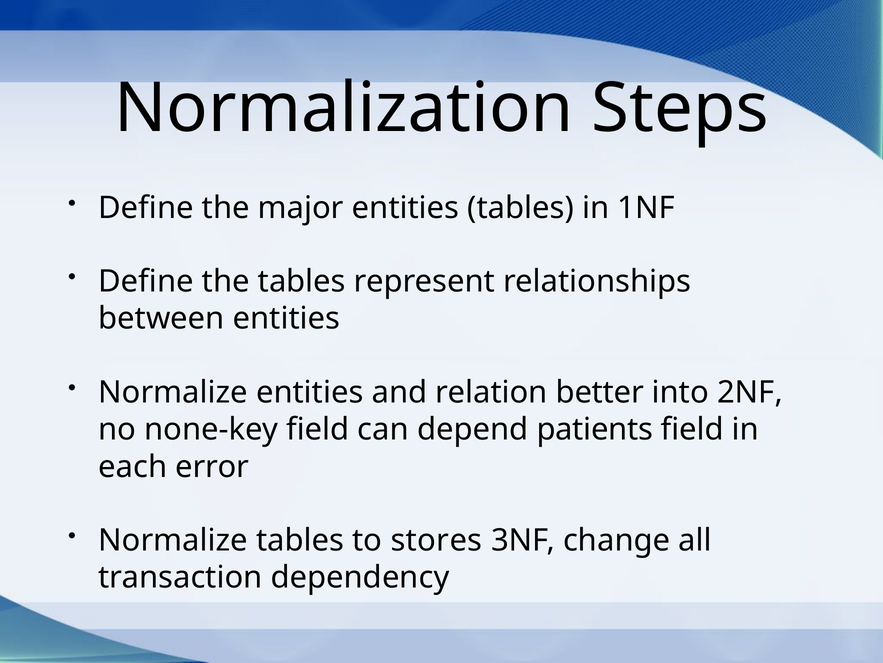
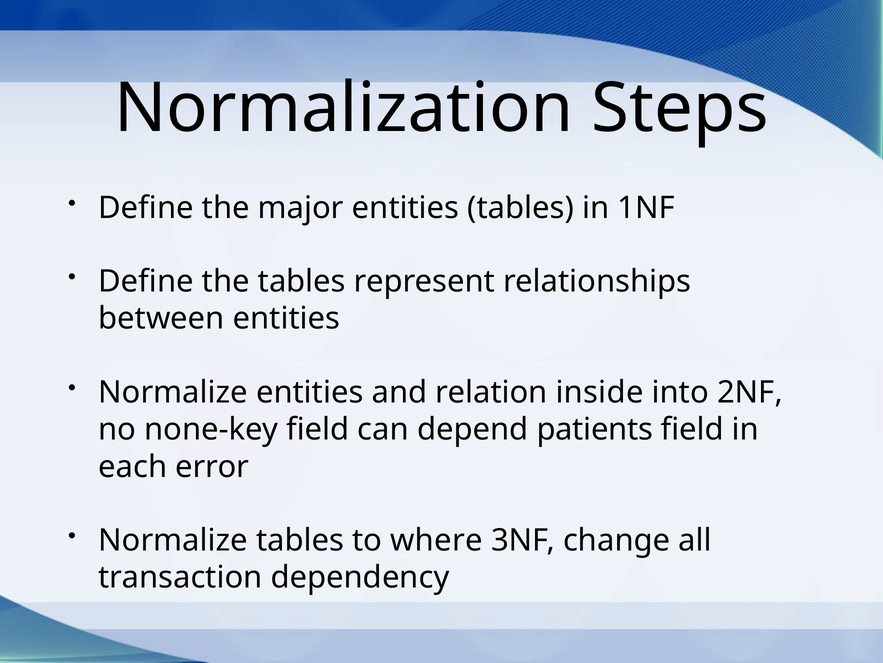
better: better -> inside (600, 392)
stores: stores -> where (436, 540)
